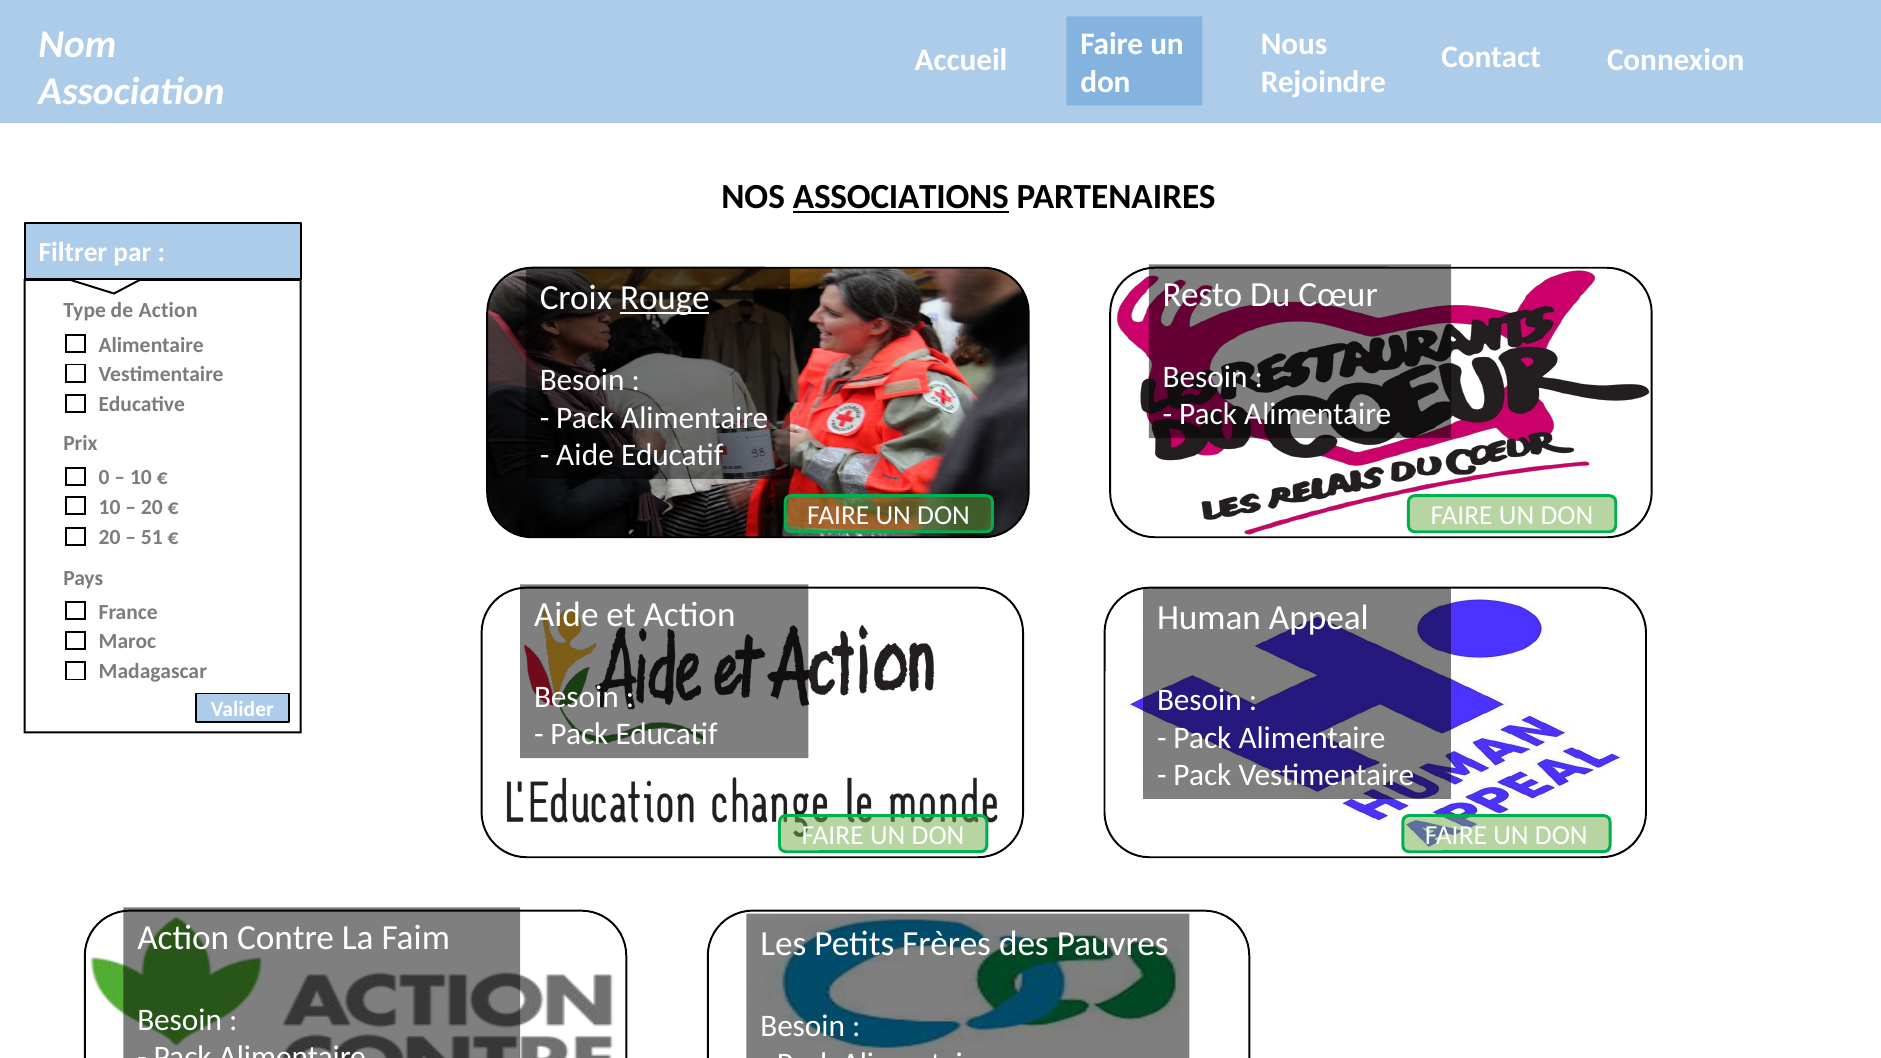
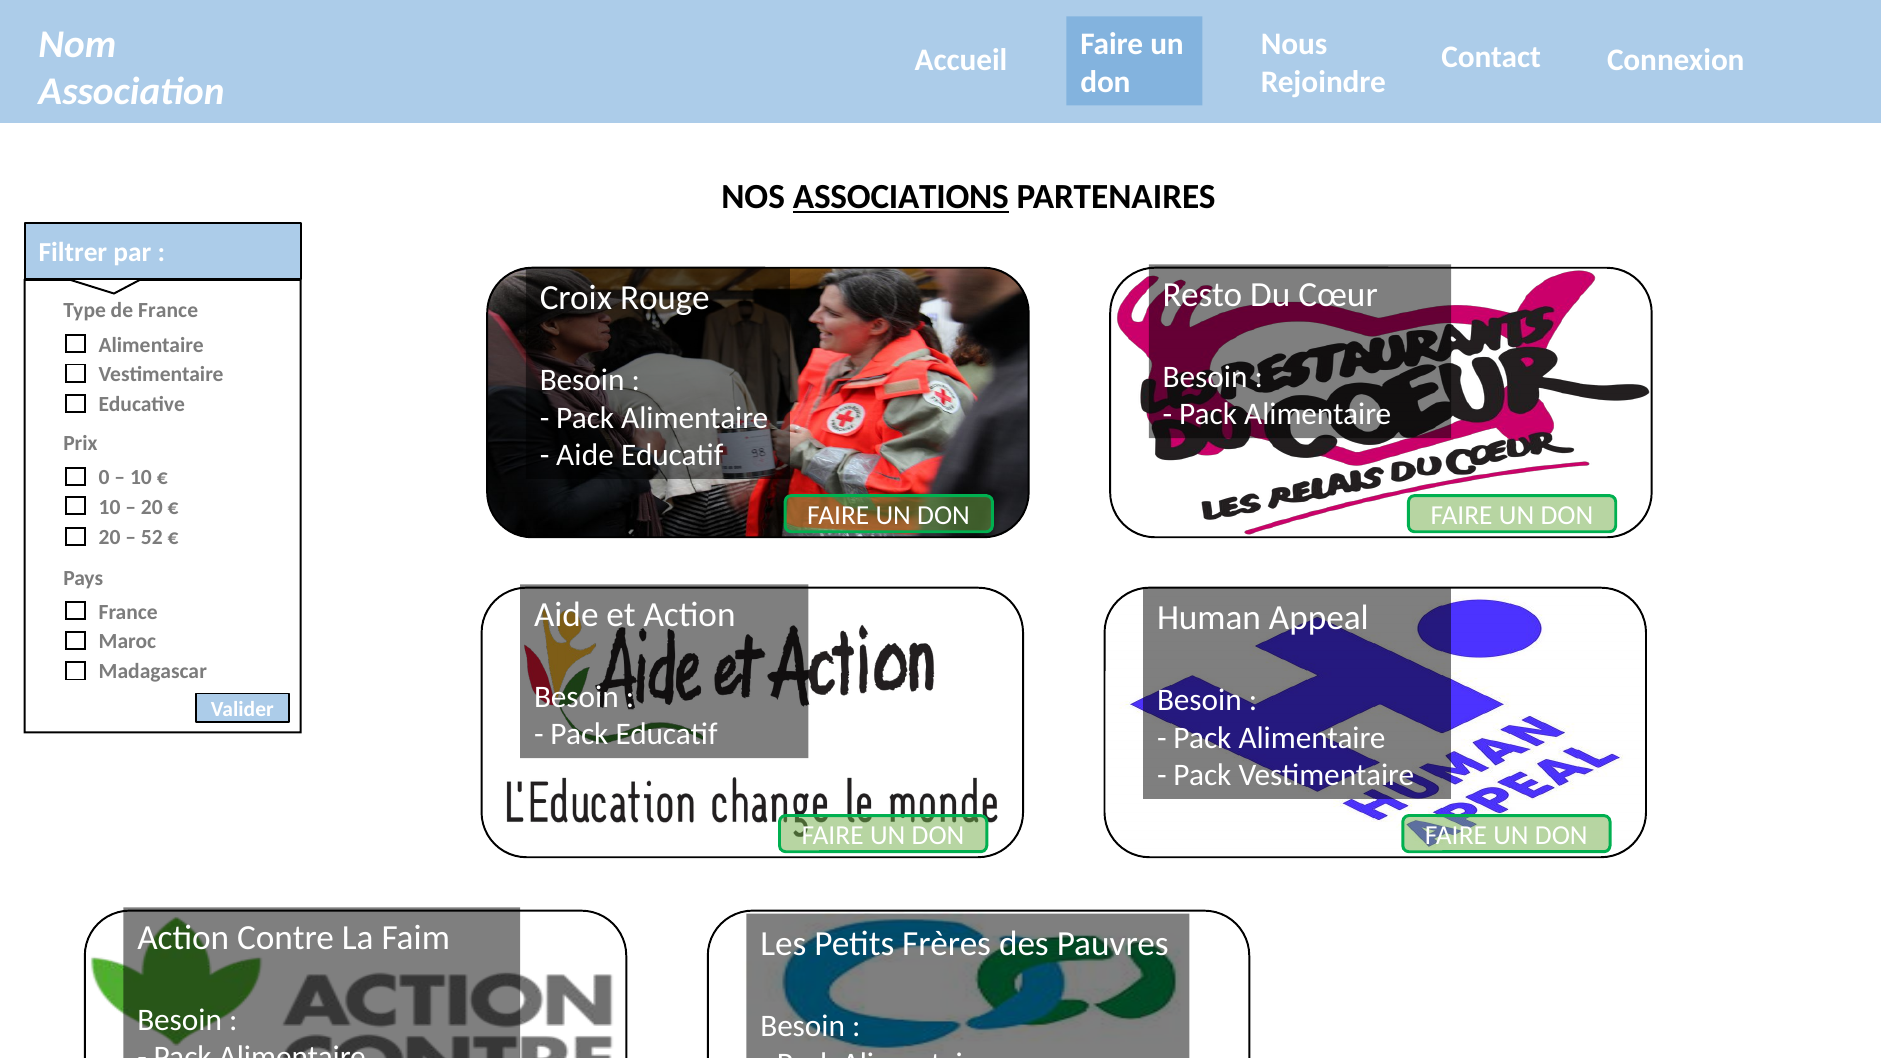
Rouge underline: present -> none (665, 298)
de Action: Action -> France (168, 311)
51: 51 -> 52 (152, 537)
